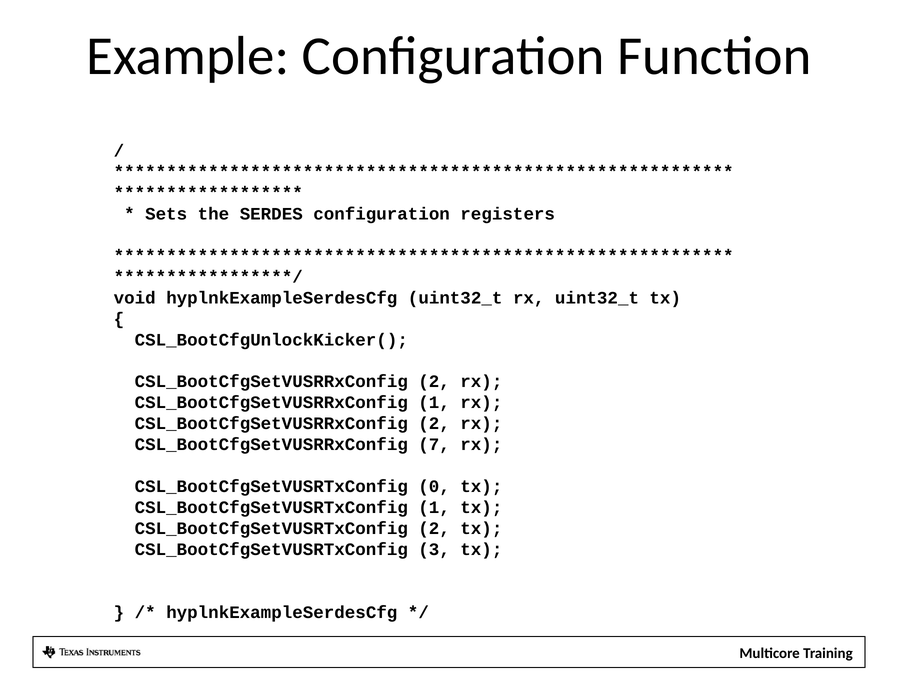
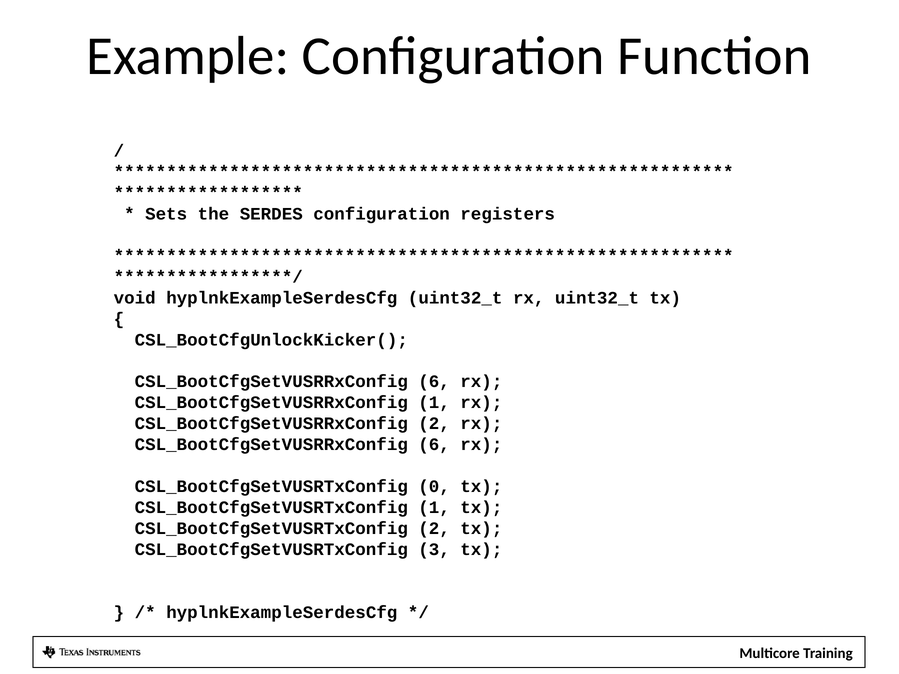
2: 2 -> 6 (434, 382)
7: 7 -> 6 (434, 445)
